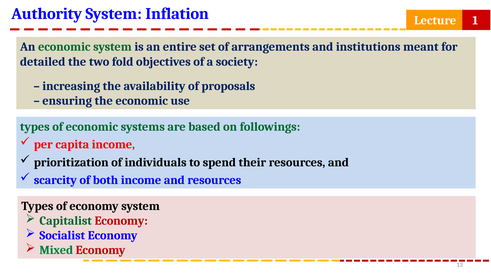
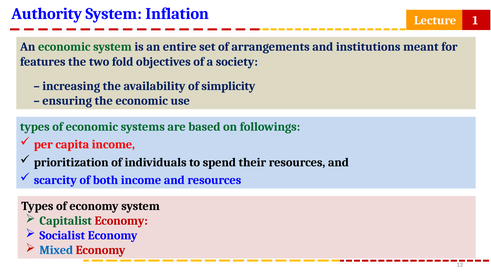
detailed: detailed -> features (43, 62)
proposals: proposals -> simplicity (228, 86)
Mixed colour: green -> blue (56, 250)
